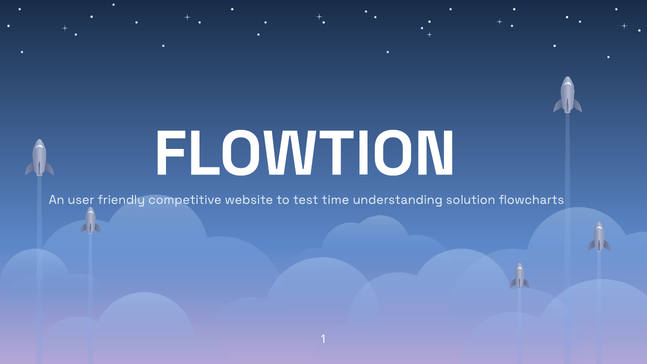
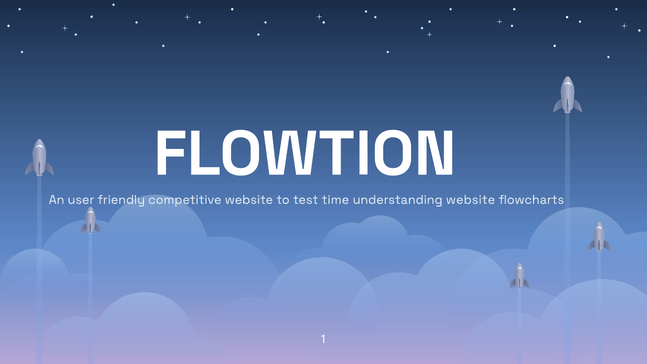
understanding solution: solution -> website (471, 200)
